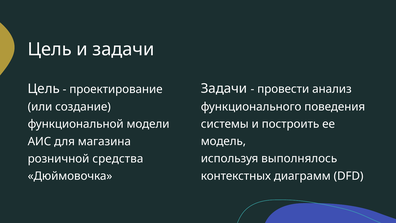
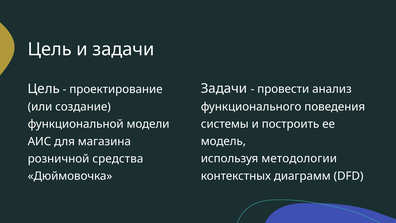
выполнялось: выполнялось -> методологии (299, 158)
